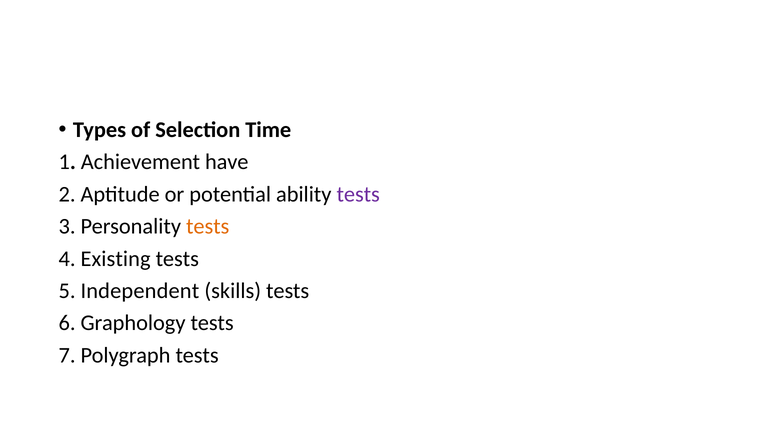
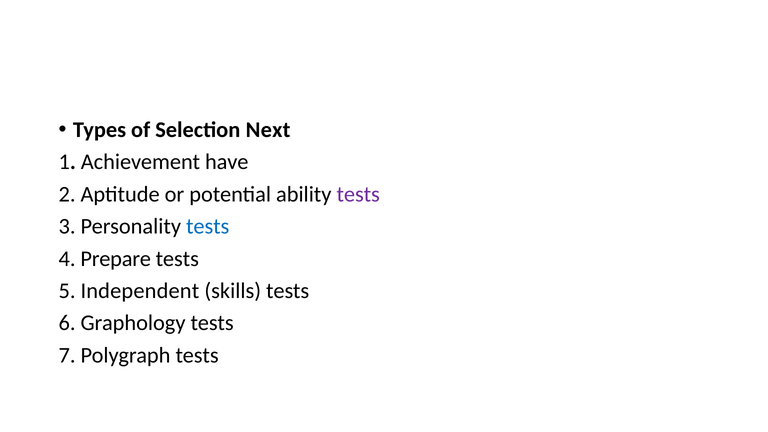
Time: Time -> Next (268, 130)
tests colour: orange -> blue (208, 226)
Existing: Existing -> Prepare (116, 259)
